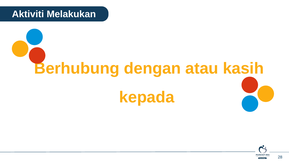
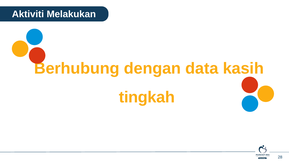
atau: atau -> data (202, 69)
kepada: kepada -> tingkah (147, 98)
